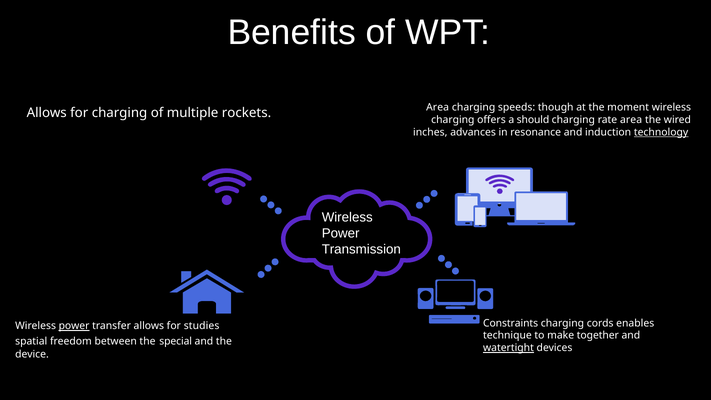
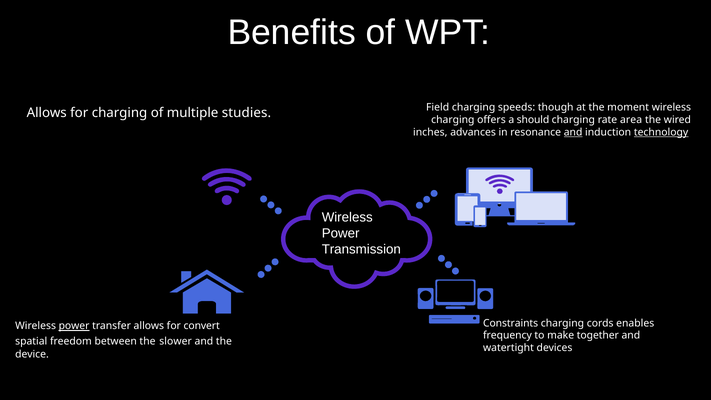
Area: Area -> Field (438, 107)
rockets: rockets -> studies (246, 113)
and underline: none -> present (573, 132)
studies: studies -> convert (202, 326)
technique: technique -> frequency (507, 335)
special: special -> slower (176, 341)
watertight underline: present -> none (508, 348)
